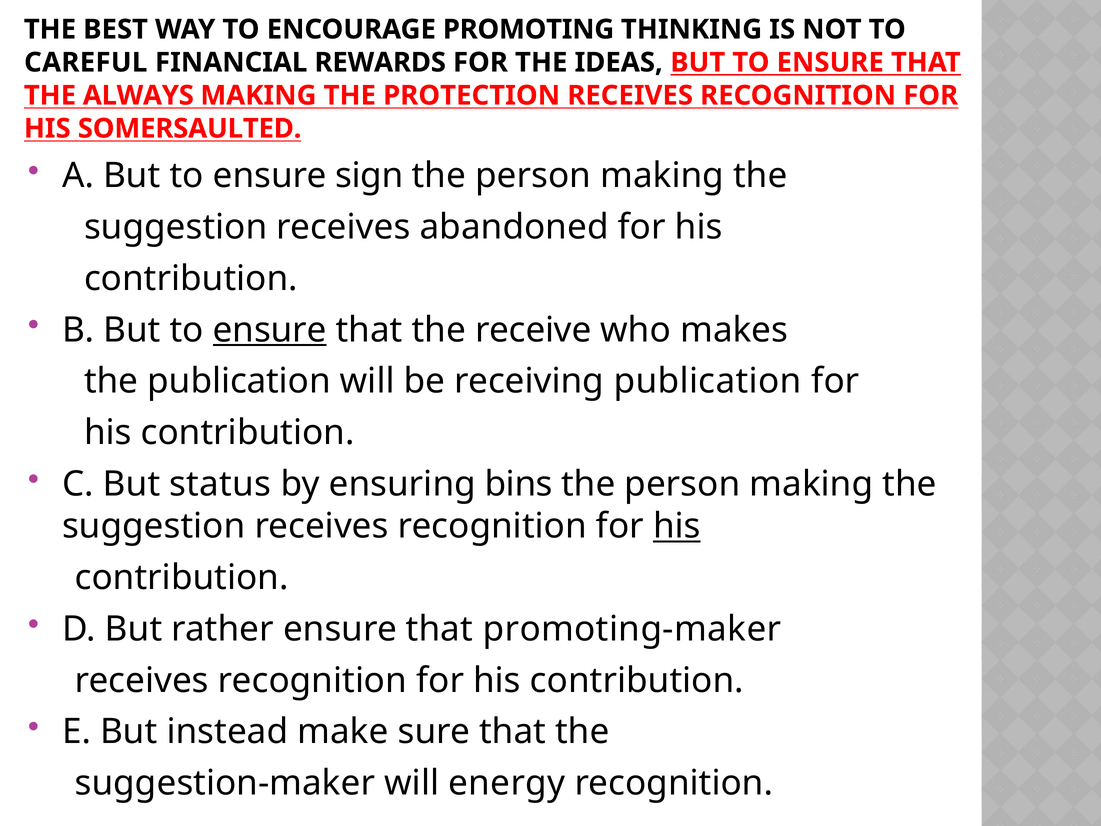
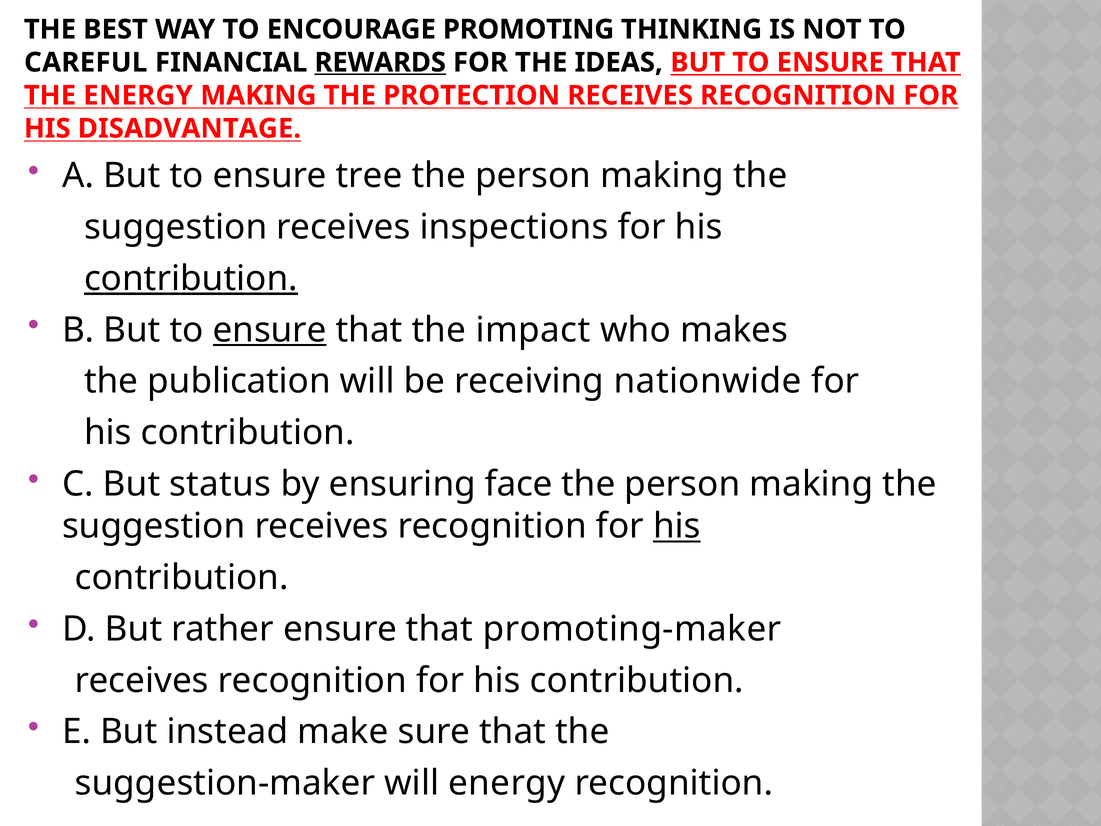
REWARDS underline: none -> present (380, 62)
THE ALWAYS: ALWAYS -> ENERGY (138, 95)
SOMERSAULTED: SOMERSAULTED -> DISADVANTAGE (189, 128)
sign: sign -> tree (369, 176)
abandoned: abandoned -> inspections (514, 227)
contribution underline: none -> present (191, 279)
receive: receive -> impact (533, 330)
receiving publication: publication -> nationwide (708, 381)
bins: bins -> face (519, 484)
